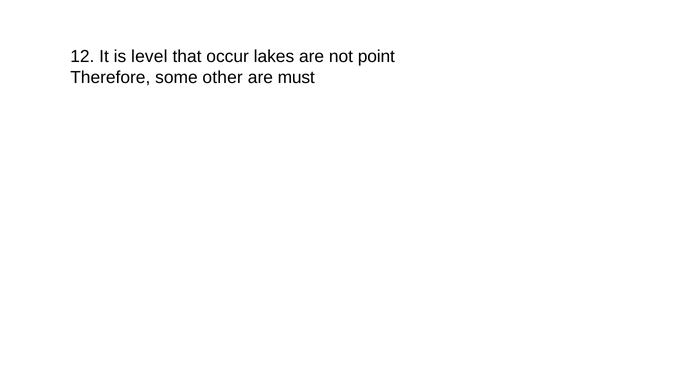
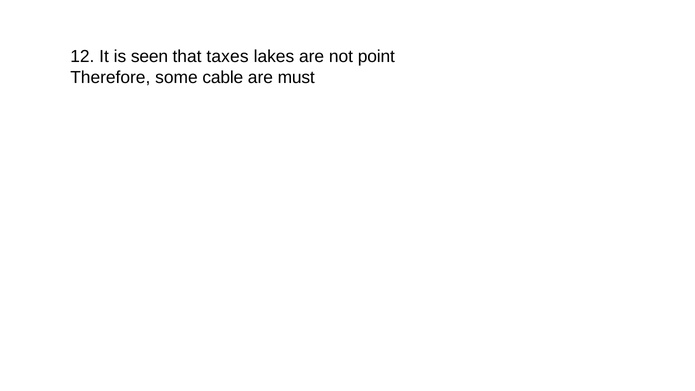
level: level -> seen (149, 56)
occur: occur -> taxes (228, 56)
other: other -> cable (223, 77)
